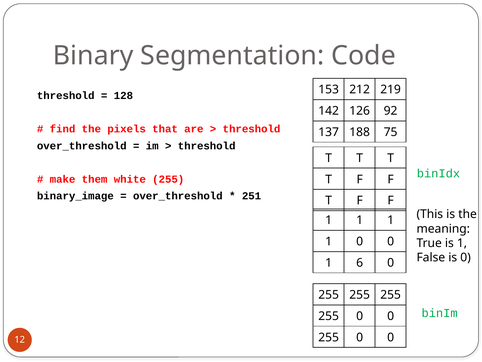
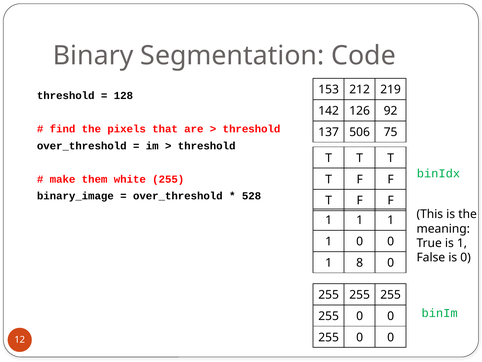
188: 188 -> 506 (360, 132)
251: 251 -> 528 (252, 196)
6: 6 -> 8 (360, 263)
